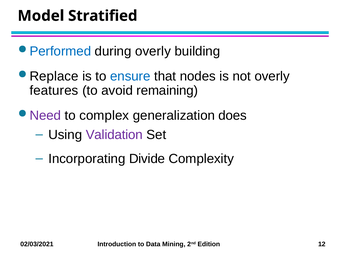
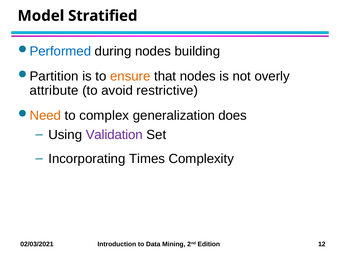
during overly: overly -> nodes (153, 51)
Replace: Replace -> Partition (54, 76)
ensure colour: blue -> orange (130, 76)
features: features -> attribute (54, 90)
remaining: remaining -> restrictive (167, 90)
Need colour: purple -> orange (45, 115)
Divide: Divide -> Times (147, 159)
